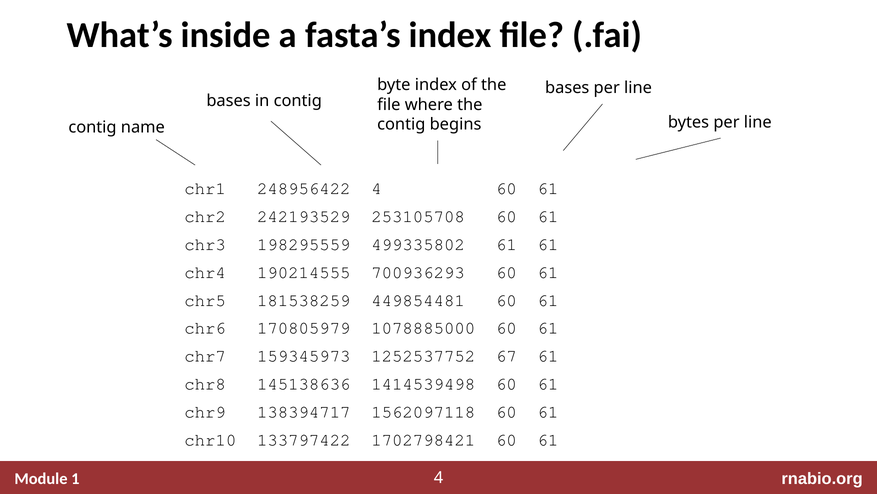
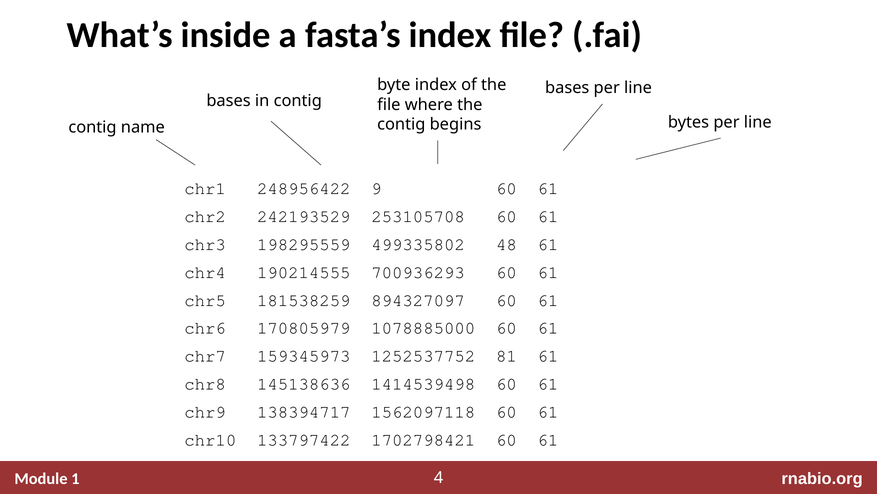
248956422 4: 4 -> 9 (377, 188)
499335802 61: 61 -> 48 (506, 244)
449854481: 449854481 -> 894327097 (418, 300)
67: 67 -> 81 (506, 356)
